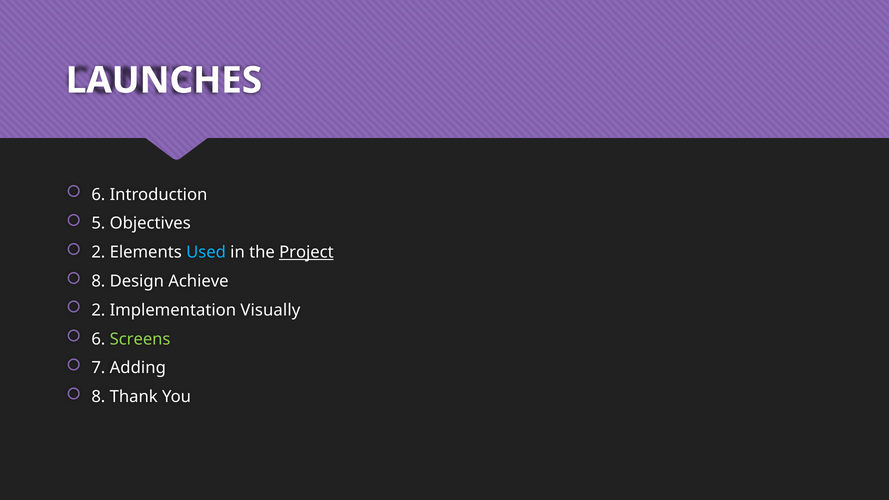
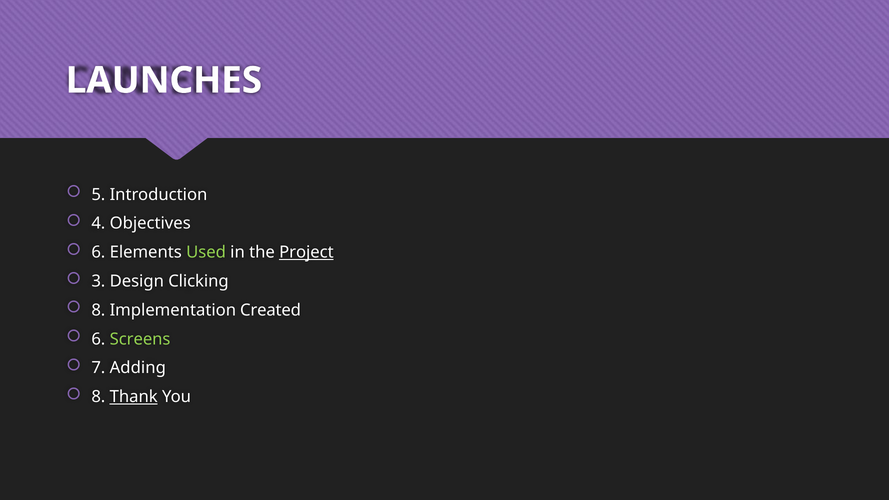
6: 6 -> 5 (98, 195)
5: 5 -> 4 (98, 224)
2: 2 -> 6 (98, 252)
Used colour: light blue -> light green (206, 252)
8: 8 -> 3 (98, 281)
Achieve: Achieve -> Clicking (198, 281)
2: 2 -> 8 (98, 310)
Visually: Visually -> Created (270, 310)
Thank underline: none -> present (134, 397)
